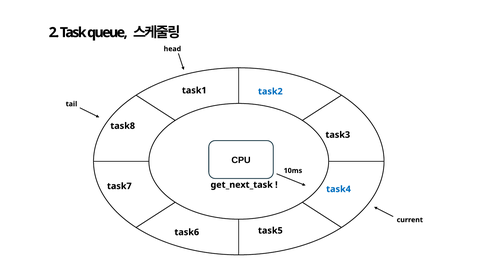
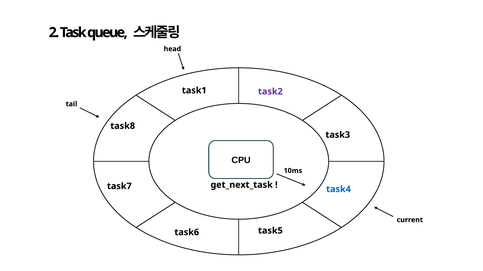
task2 colour: blue -> purple (270, 92)
